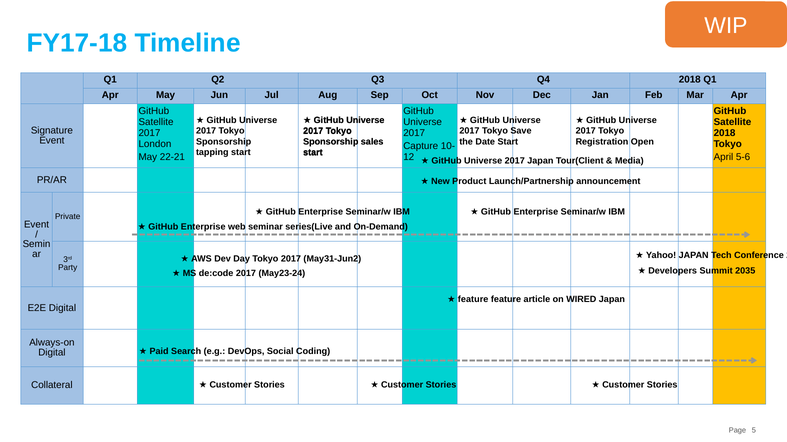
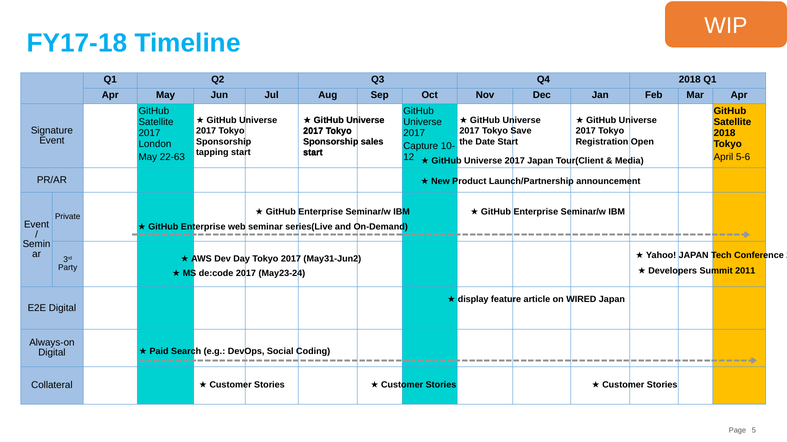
22-21: 22-21 -> 22-63 (172, 157)
2035: 2035 -> 2011 (745, 271)
feature: feature -> display (473, 300)
